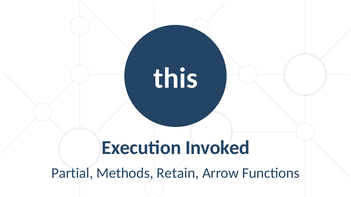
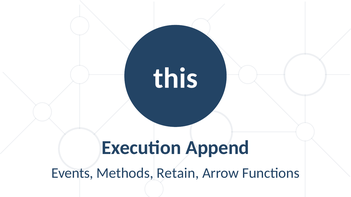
Invoked: Invoked -> Append (217, 148)
Partial: Partial -> Events (72, 173)
